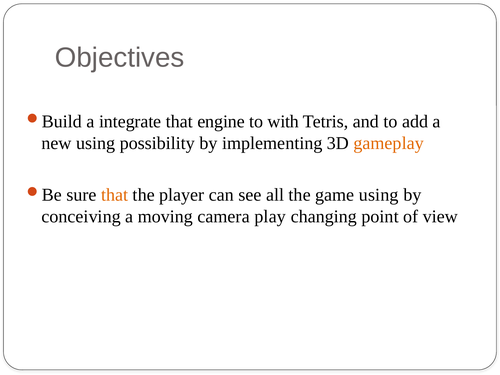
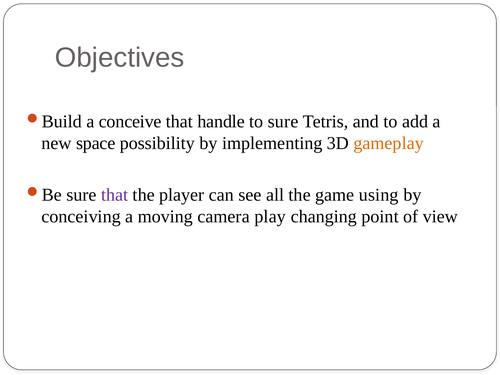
integrate: integrate -> conceive (130, 122)
engine: engine -> handle (221, 122)
to with: with -> sure (283, 122)
new using: using -> space (96, 143)
that colour: orange -> purple (115, 195)
